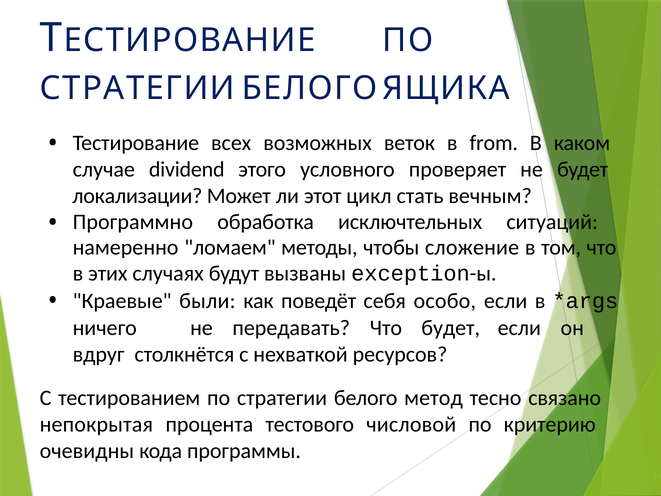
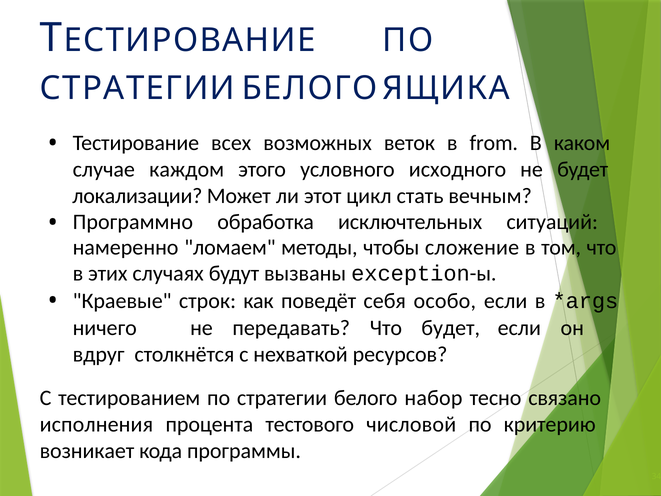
dividend: dividend -> каждом (187, 170)
проверяет: проверяет -> исходного (458, 170)
были: были -> строк (207, 301)
метод: метод -> набор (433, 398)
непокрытая: непокрытая -> исполнения (96, 424)
очевидны: очевидны -> возникает (87, 451)
